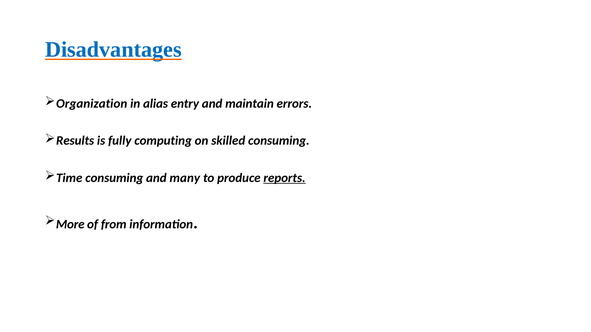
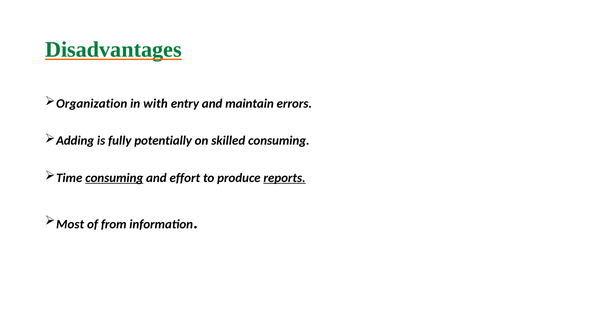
Disadvantages colour: blue -> green (113, 50)
alias: alias -> with (155, 104)
Results: Results -> Adding (75, 141)
computing: computing -> potentially (163, 141)
consuming underline: none -> present (114, 178)
many: many -> effort (185, 178)
More: More -> Most (70, 225)
